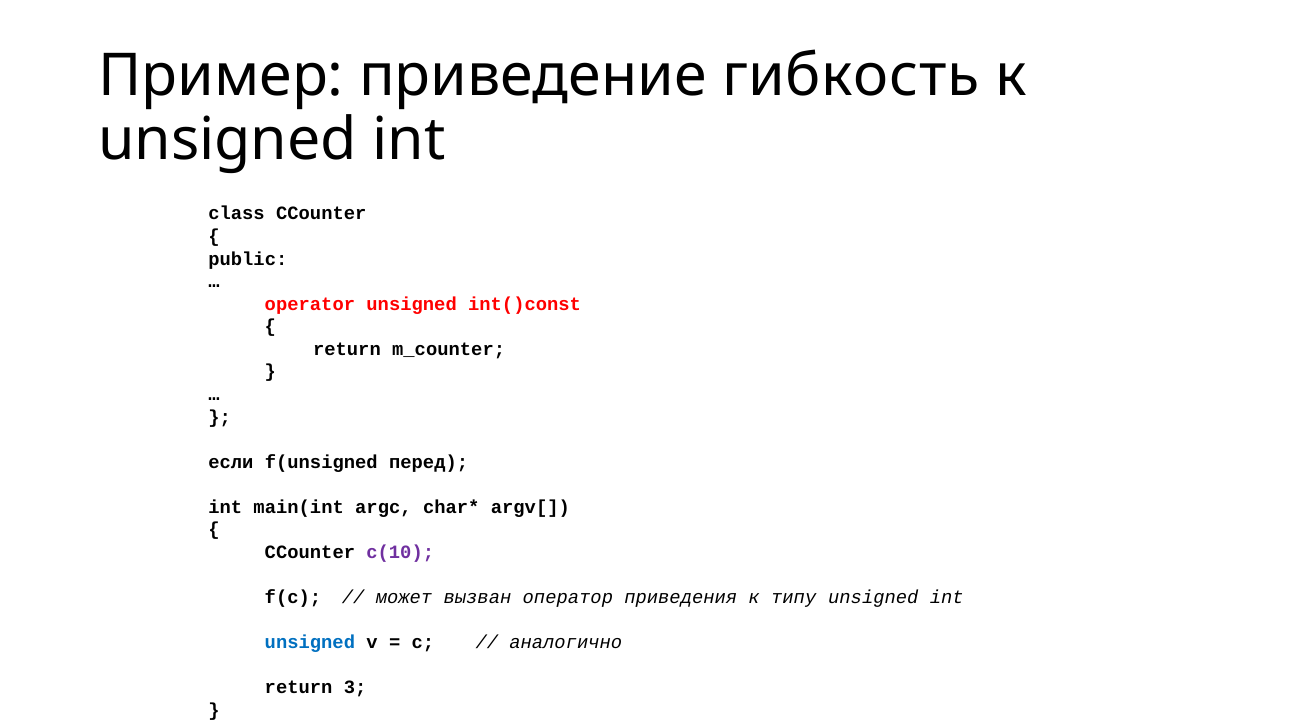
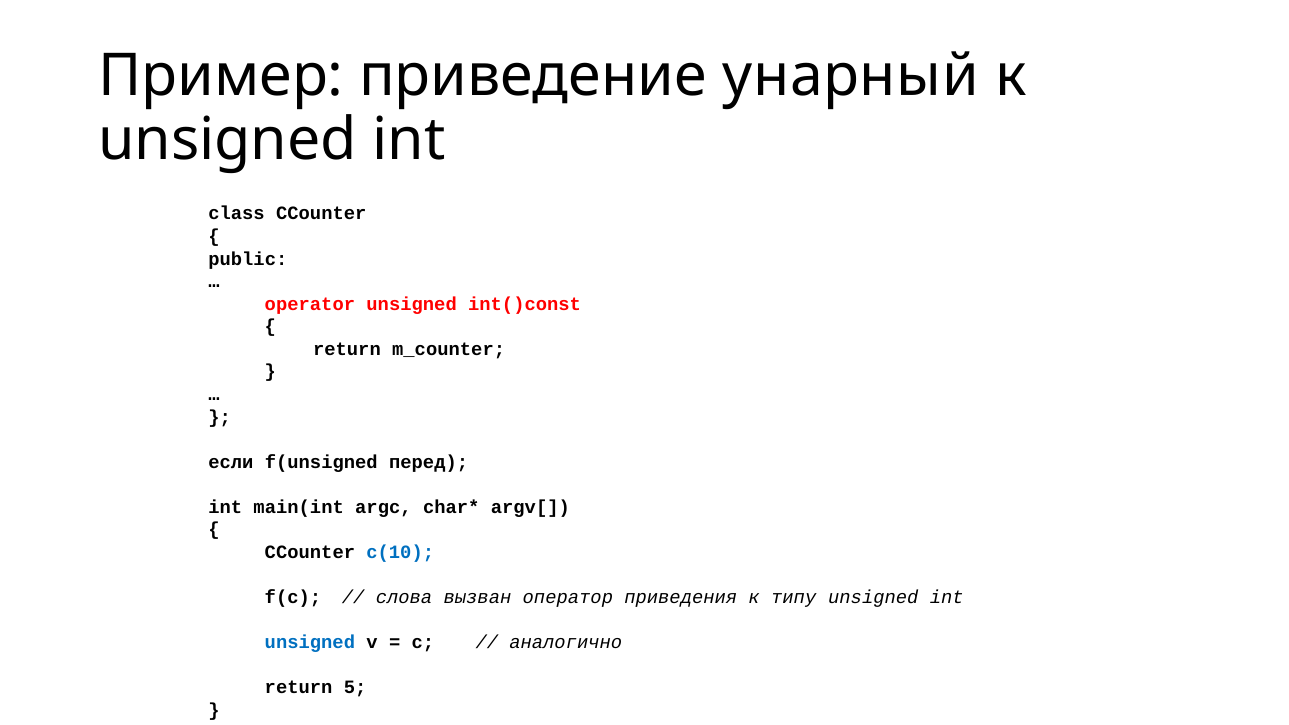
гибкость: гибкость -> унарный (851, 76)
c(10 colour: purple -> blue (400, 552)
может: может -> слова (404, 597)
3: 3 -> 5 (355, 688)
